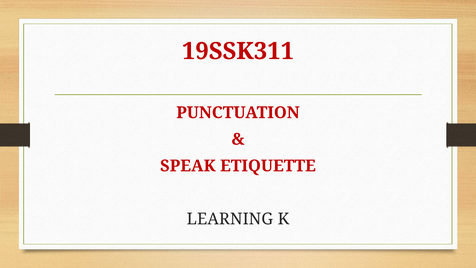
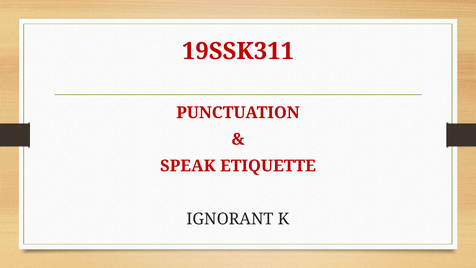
LEARNING: LEARNING -> IGNORANT (230, 219)
